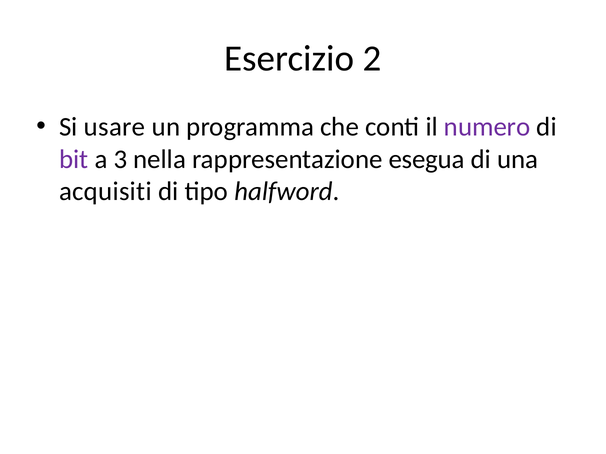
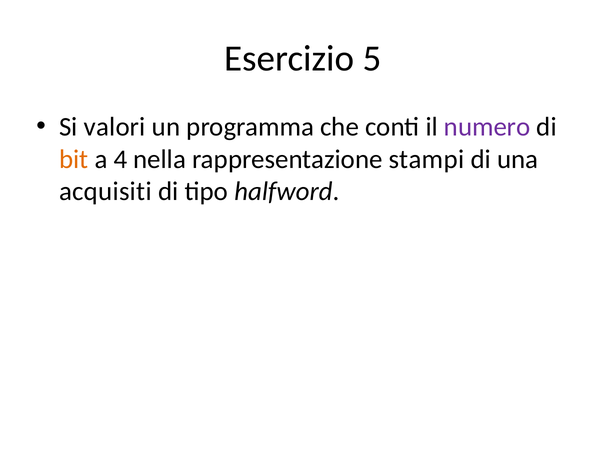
2: 2 -> 5 (372, 59)
usare: usare -> valori (115, 127)
bit colour: purple -> orange (74, 159)
3: 3 -> 4 (120, 159)
esegua: esegua -> stampi (426, 159)
